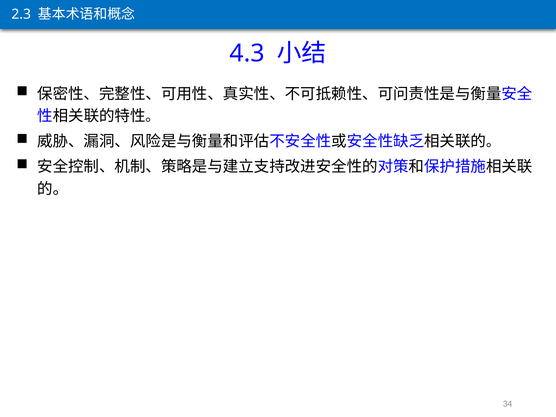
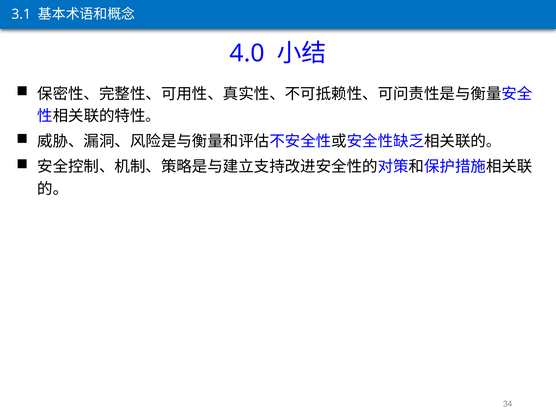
2.3: 2.3 -> 3.1 (21, 14)
4.3: 4.3 -> 4.0 (247, 53)
